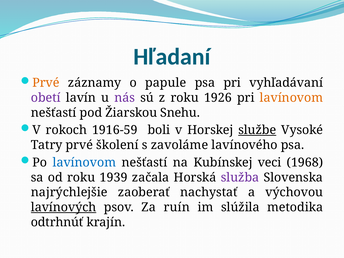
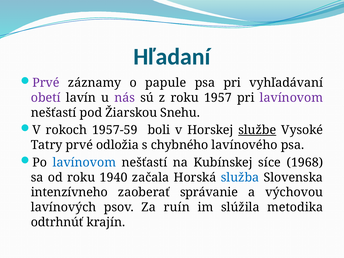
Prvé colour: orange -> purple (46, 83)
1926: 1926 -> 1957 (218, 98)
lavínovom colour: orange -> purple (291, 98)
1916-59: 1916-59 -> 1957-59 (115, 130)
školení: školení -> odložia (117, 145)
zavoláme: zavoláme -> chybného (180, 145)
veci: veci -> síce (270, 162)
1939: 1939 -> 1940 (114, 177)
služba colour: purple -> blue (240, 177)
najrýchlejšie: najrýchlejšie -> intenzívneho (69, 192)
nachystať: nachystať -> správanie (209, 192)
lavínových underline: present -> none (64, 207)
